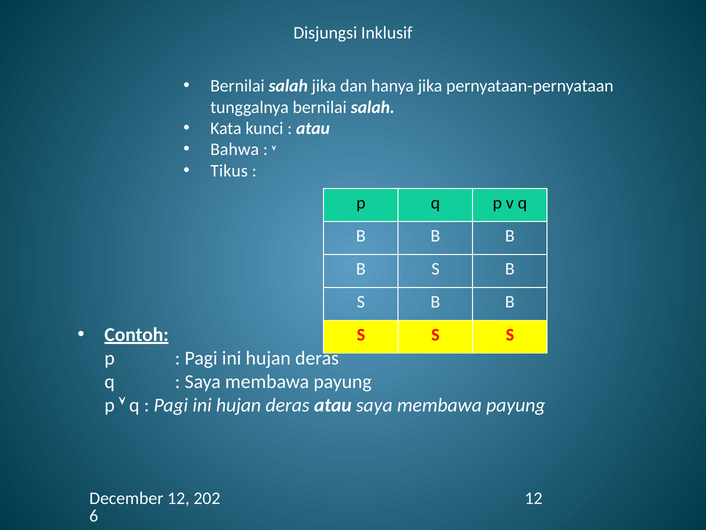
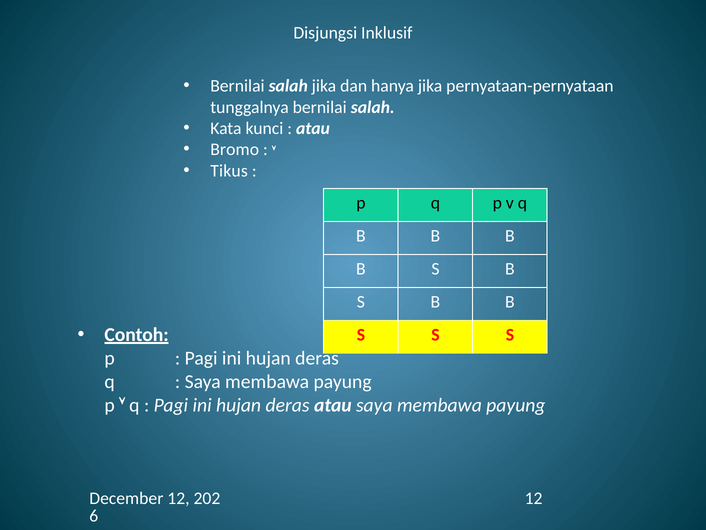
Bahwa: Bahwa -> Bromo (235, 149)
